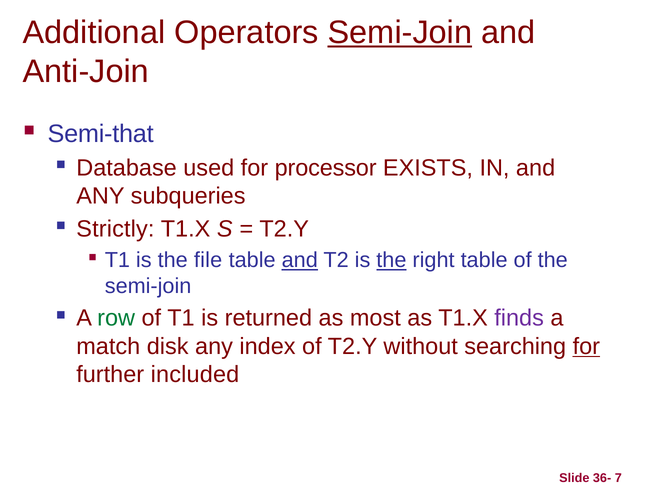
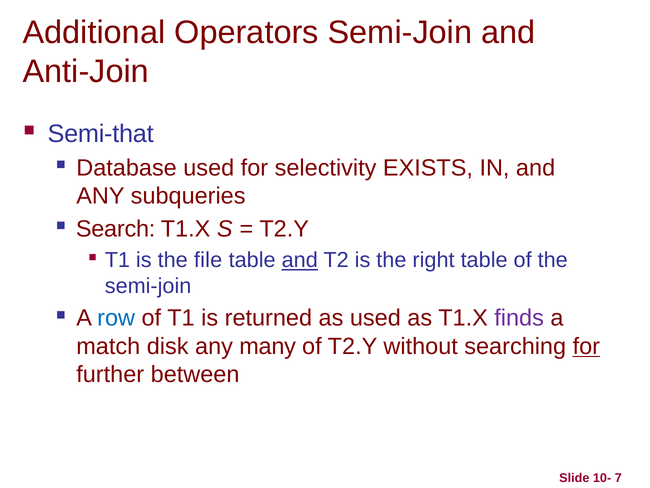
Semi-Join underline: present -> none (400, 33)
processor: processor -> selectivity (326, 168)
Strictly: Strictly -> Search (116, 229)
the underline: present -> none (391, 260)
row colour: green -> blue (116, 318)
as most: most -> used (375, 318)
index: index -> many (268, 346)
included: included -> between (195, 374)
36-: 36- -> 10- (602, 478)
